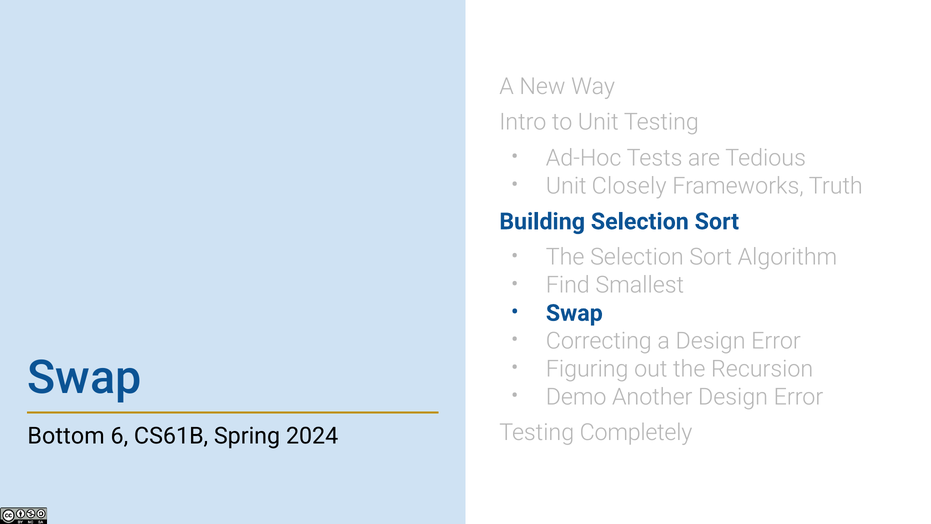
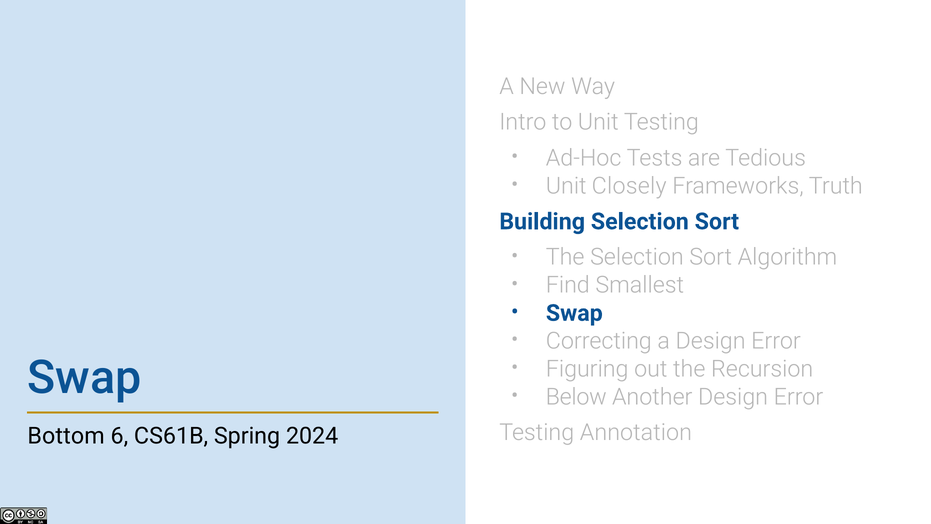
Demo: Demo -> Below (576, 397)
Completely: Completely -> Annotation (636, 432)
